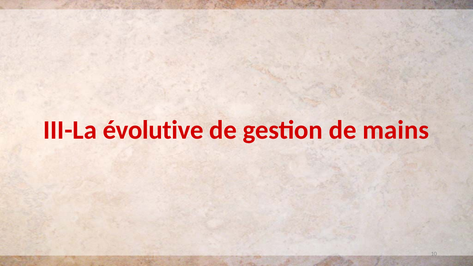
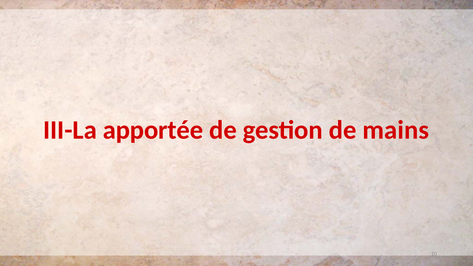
évolutive: évolutive -> apportée (153, 130)
